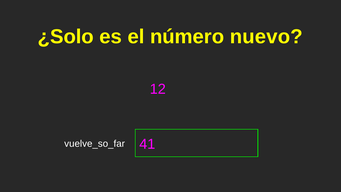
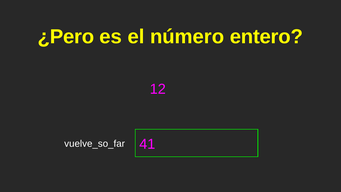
¿Solo: ¿Solo -> ¿Pero (66, 37)
nuevo: nuevo -> entero (266, 37)
